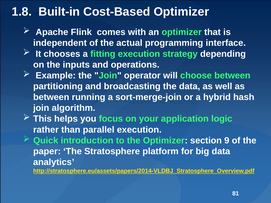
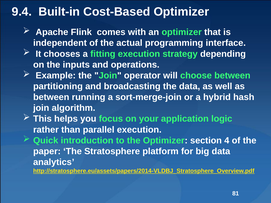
1.8: 1.8 -> 9.4 (22, 12)
9: 9 -> 4 (227, 141)
